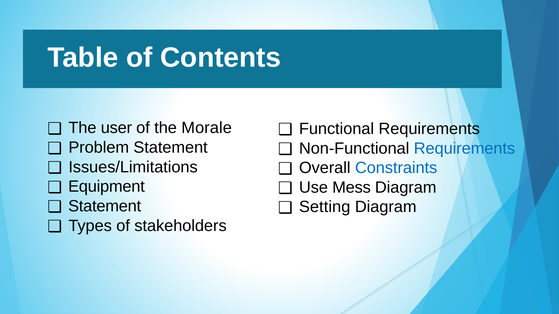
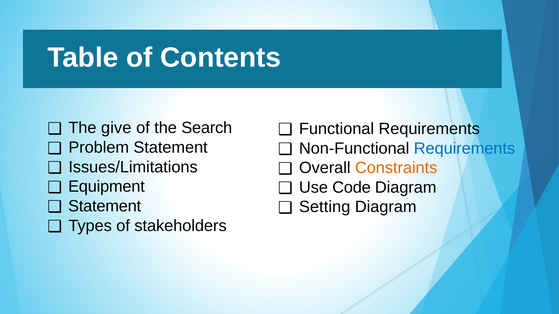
user: user -> give (116, 128)
Morale: Morale -> Search (207, 128)
Constraints colour: blue -> orange (396, 168)
Mess: Mess -> Code (352, 188)
